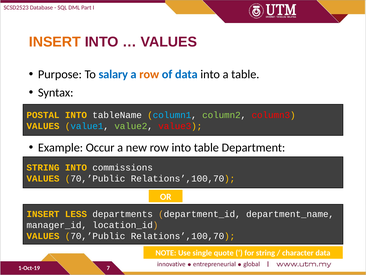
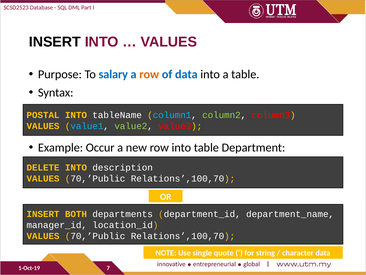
INSERT colour: orange -> black (55, 42)
STRING: STRING -> DELETE (43, 167)
commissions: commissions -> description (123, 167)
LESS: LESS -> BOTH (76, 214)
